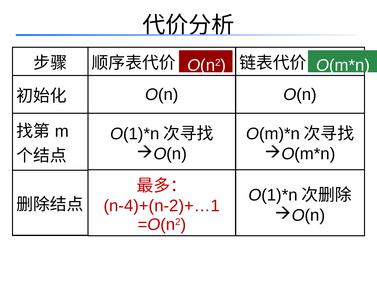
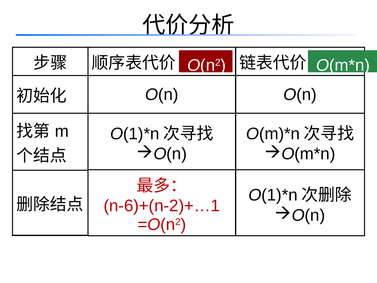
n-4)+(n-2)+…1: n-4)+(n-2)+…1 -> n-6)+(n-2)+…1 (162, 206)
